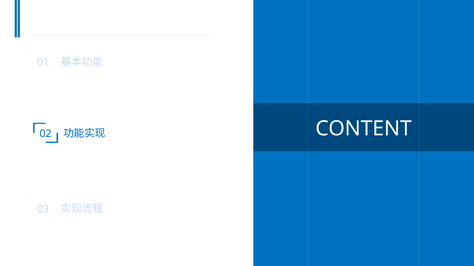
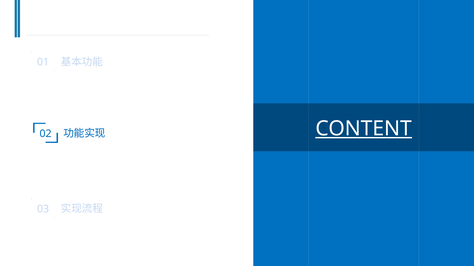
CONTENT underline: none -> present (364, 129)
